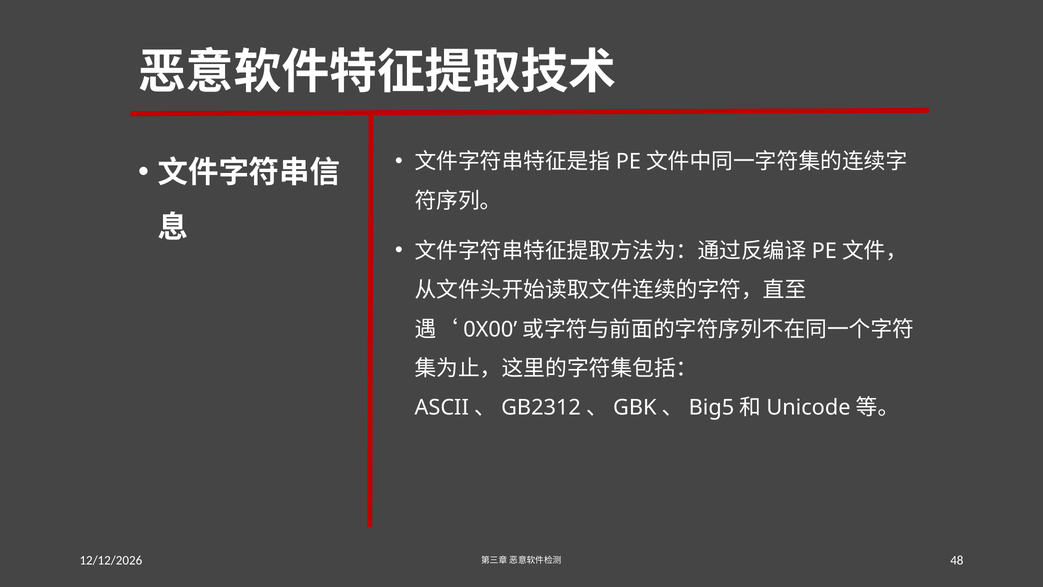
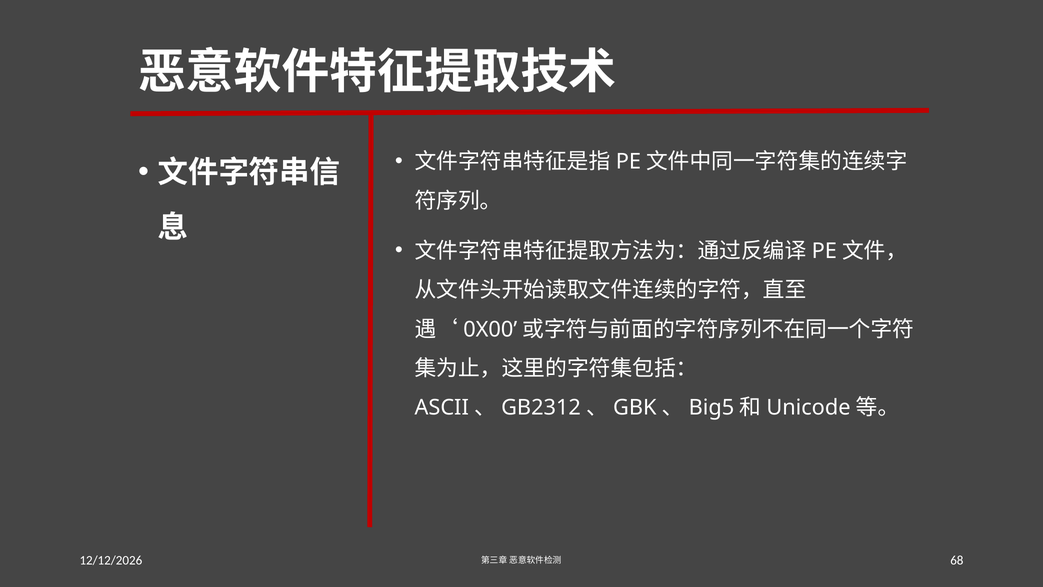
48: 48 -> 68 (957, 560)
